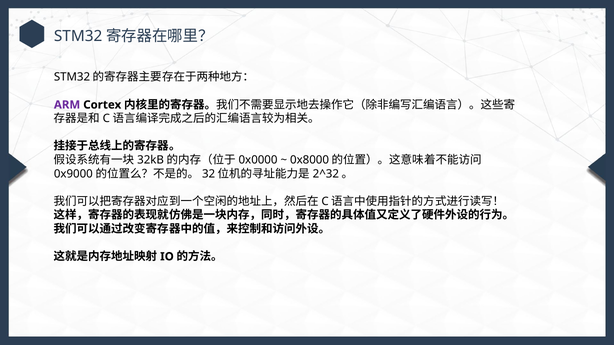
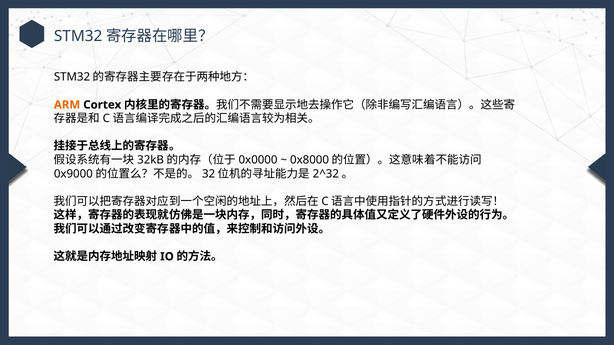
ARM colour: purple -> orange (67, 105)
